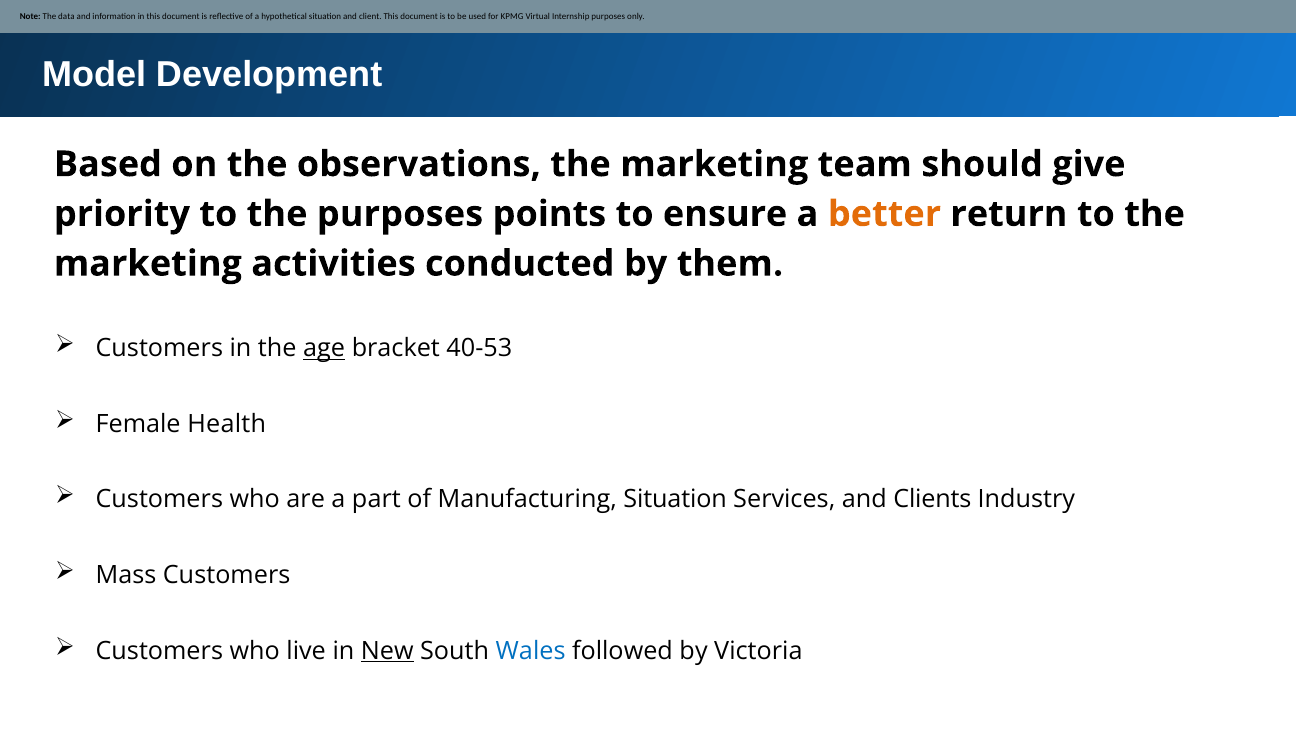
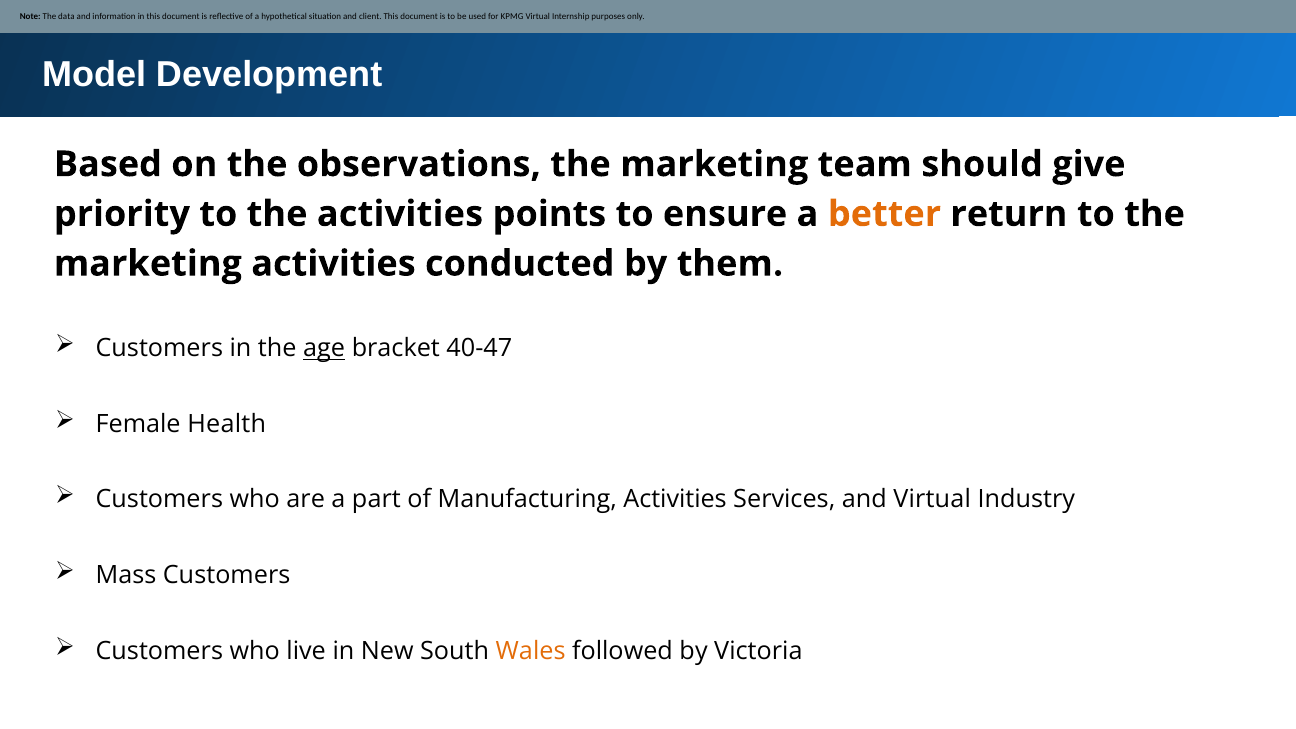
the purposes: purposes -> activities (400, 214)
40-53: 40-53 -> 40-47 (479, 348)
Manufacturing Situation: Situation -> Activities (675, 500)
and Clients: Clients -> Virtual (932, 500)
New underline: present -> none (387, 651)
Wales colour: blue -> orange (531, 651)
